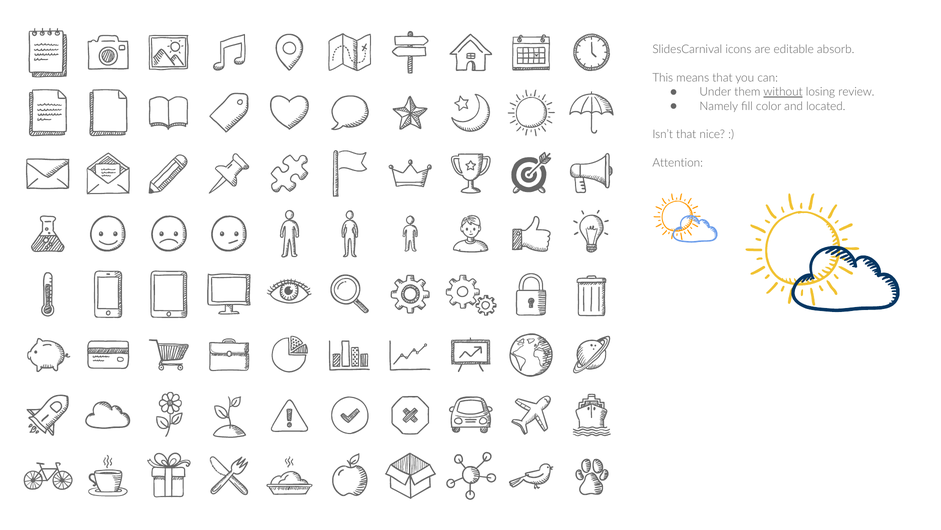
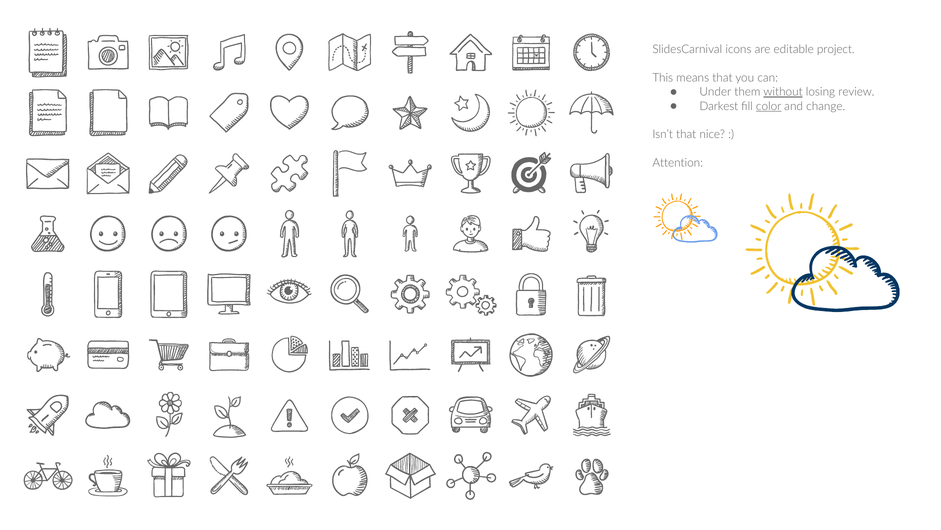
absorb: absorb -> project (836, 49)
Namely: Namely -> Darkest (719, 106)
color underline: none -> present (769, 106)
located: located -> change (826, 106)
